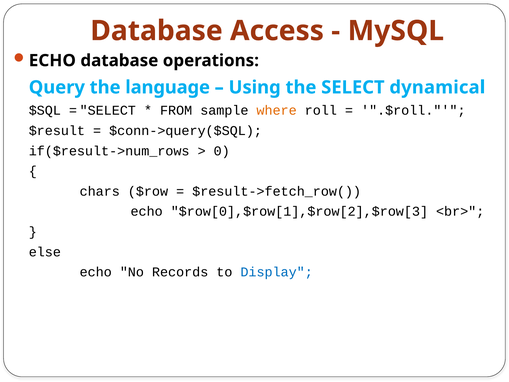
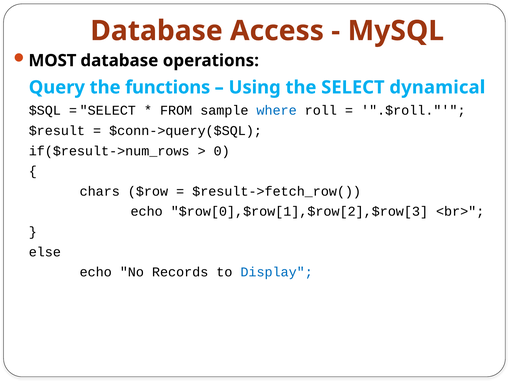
ECHO: ECHO -> MOST (52, 61)
language: language -> functions (168, 87)
where colour: orange -> blue (277, 110)
